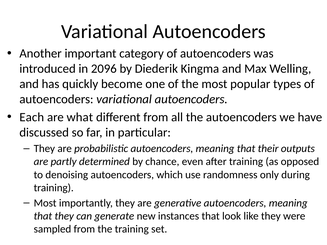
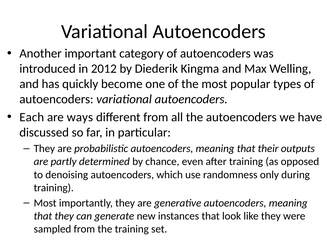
2096: 2096 -> 2012 (104, 69)
what: what -> ways (80, 117)
